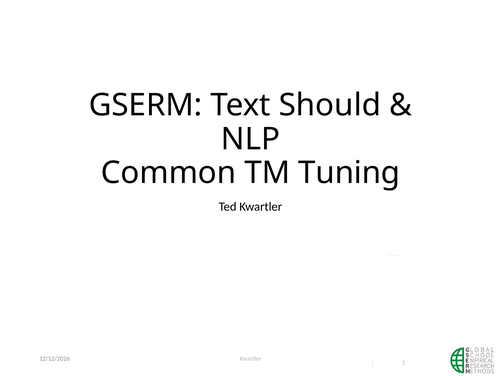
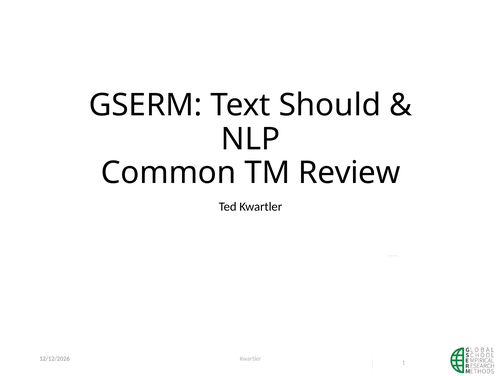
Tuning: Tuning -> Review (349, 173)
